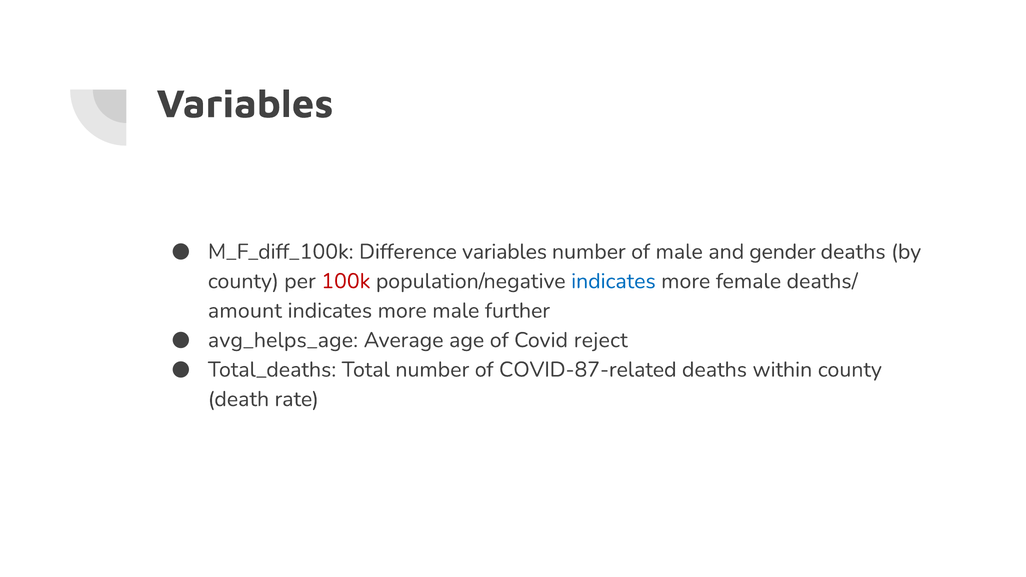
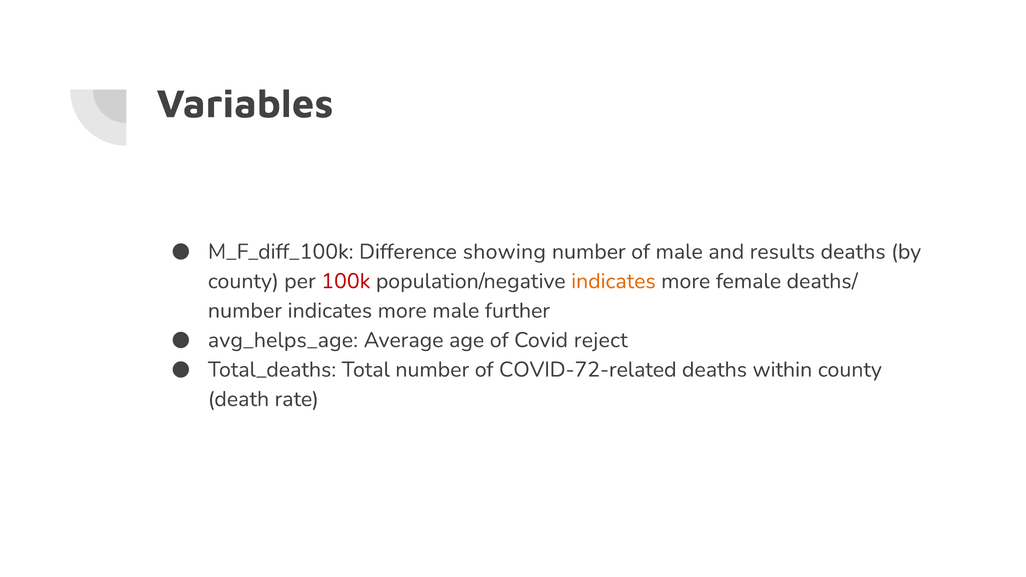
Difference variables: variables -> showing (504, 252)
gender: gender -> results (782, 252)
indicates colour: blue -> orange (613, 281)
amount: amount -> number (245, 311)
COVID-87-related: COVID-87-related -> COVID-72-related (588, 370)
